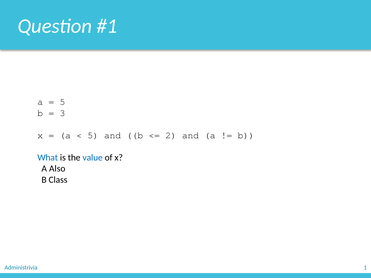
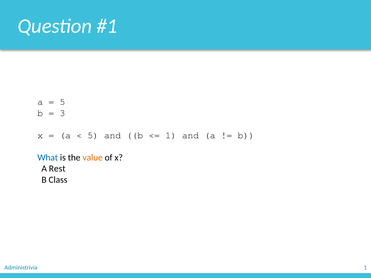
2: 2 -> 1 (171, 135)
value colour: blue -> orange (93, 158)
Also: Also -> Rest (57, 169)
